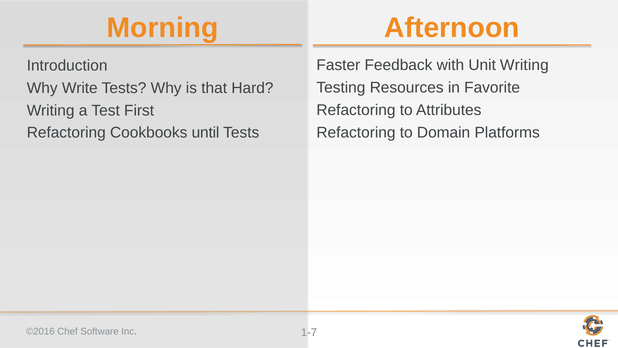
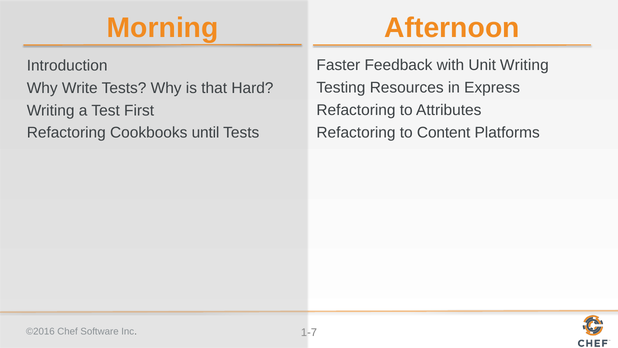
Favorite: Favorite -> Express (492, 87)
Domain: Domain -> Content (444, 132)
